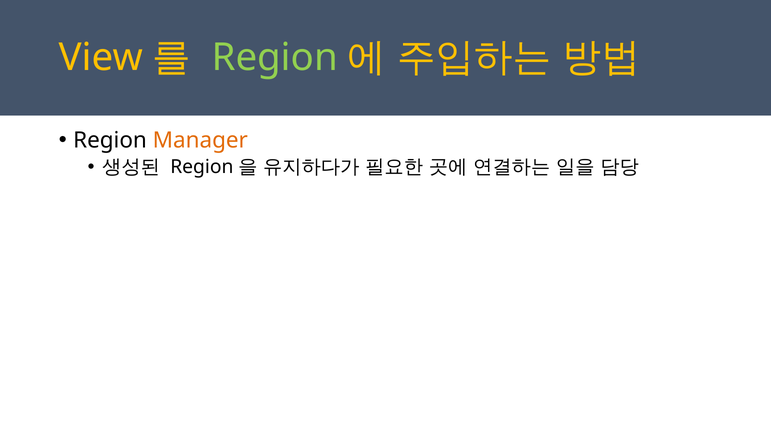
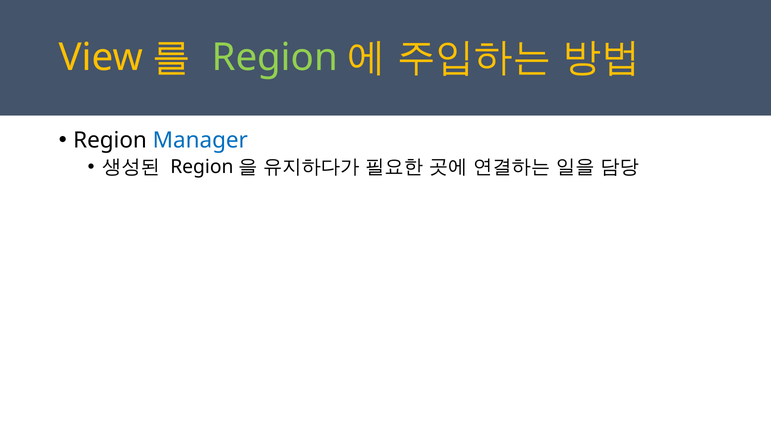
Manager colour: orange -> blue (200, 140)
